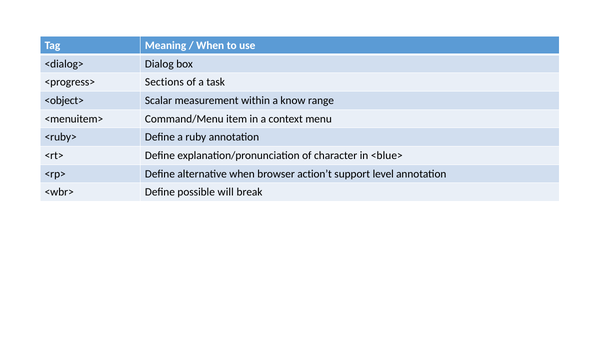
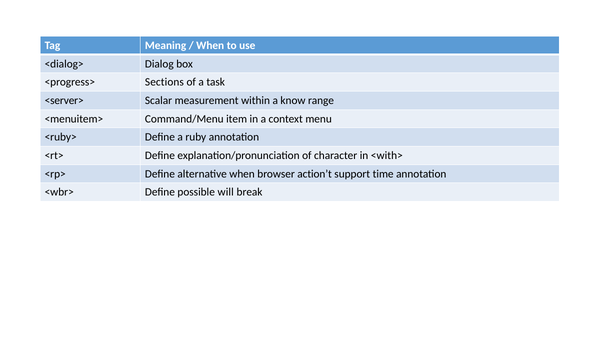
<object>: <object> -> <server> (64, 100)
<blue>: <blue> -> <with> (387, 155)
level: level -> time (383, 174)
